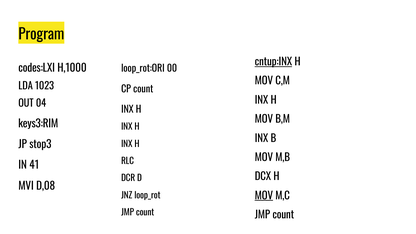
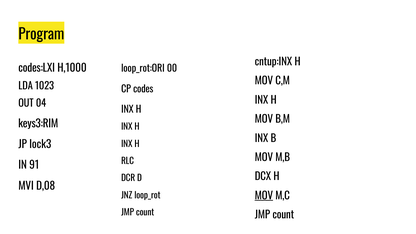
cntup:INX underline: present -> none (273, 62)
CP count: count -> codes (143, 89)
stop3: stop3 -> lock3 (40, 145)
41: 41 -> 91 (34, 165)
